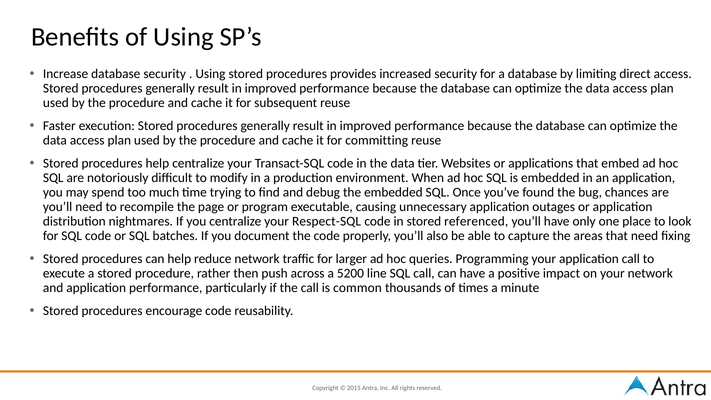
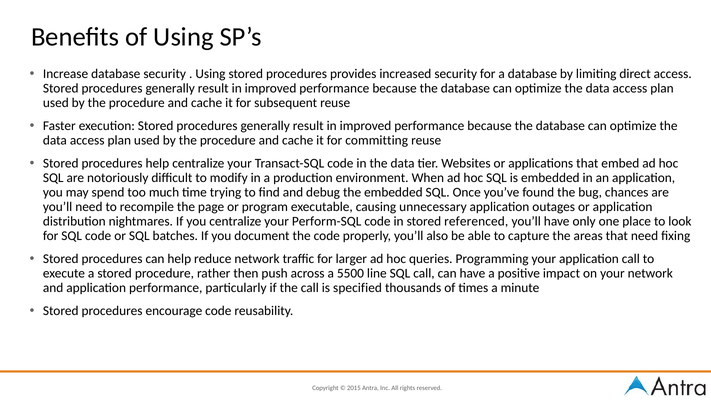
Respect-SQL: Respect-SQL -> Perform-SQL (327, 221)
5200: 5200 -> 5500 (350, 273)
common: common -> specified (358, 288)
